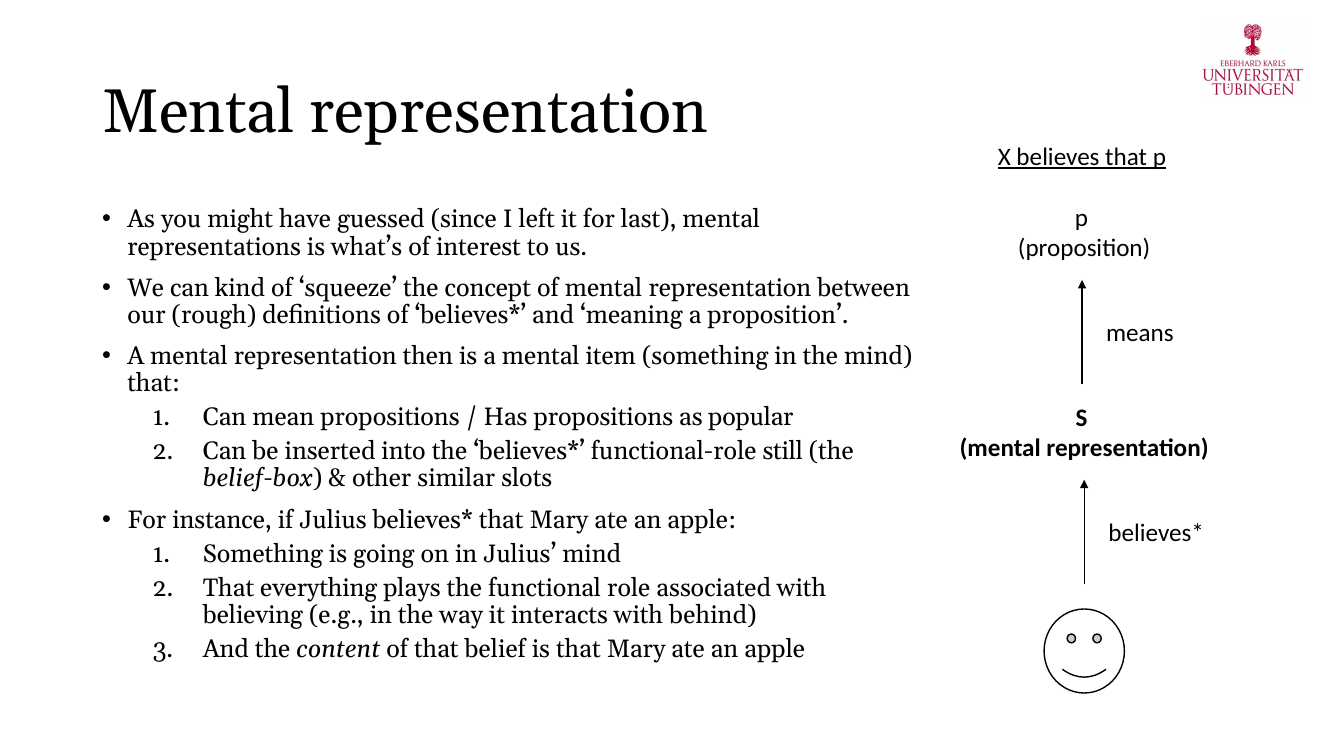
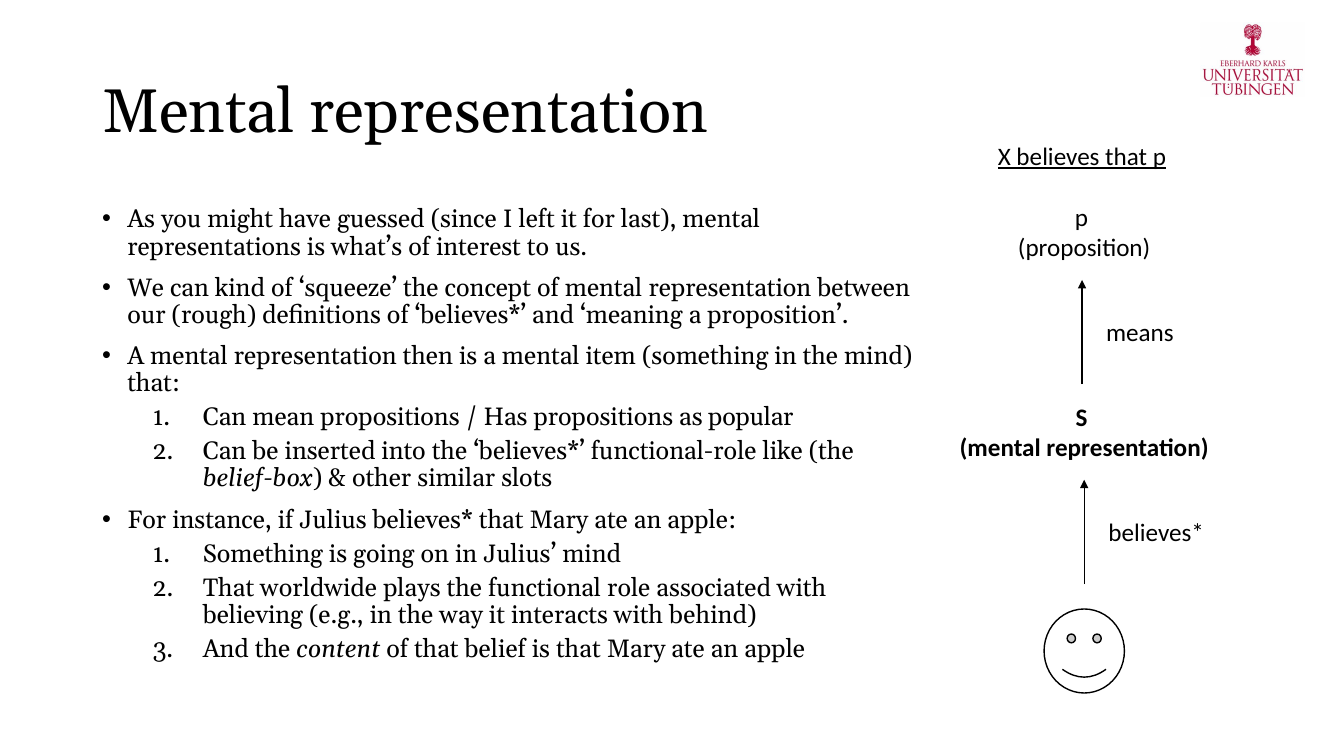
still: still -> like (783, 452)
everything: everything -> worldwide (319, 588)
